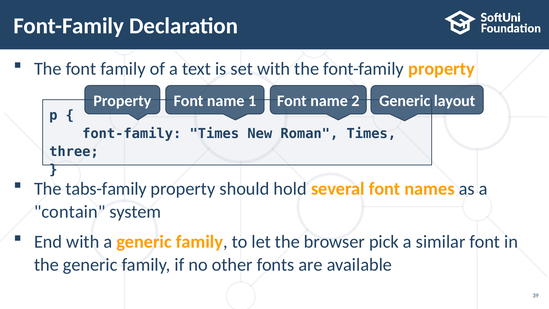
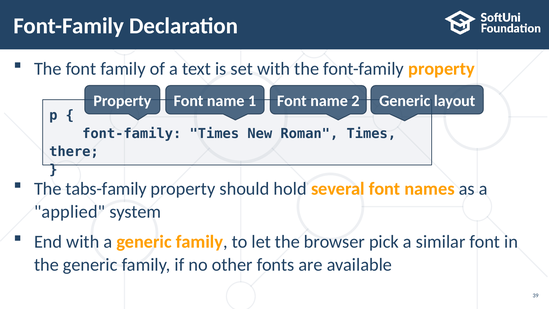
three: three -> there (74, 152)
contain: contain -> applied (70, 212)
